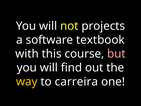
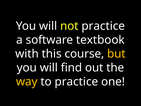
not projects: projects -> practice (103, 26)
but colour: pink -> yellow (116, 54)
to carreira: carreira -> practice (76, 81)
